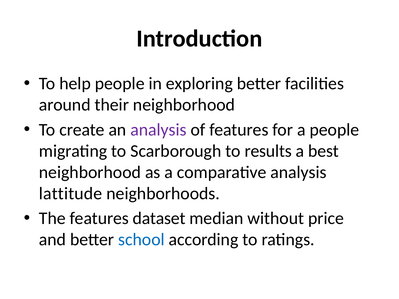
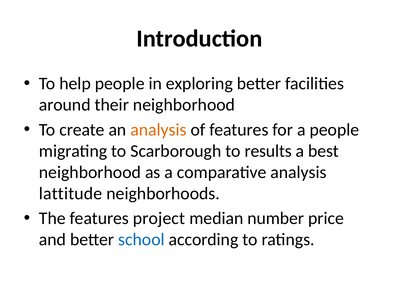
analysis colour: purple -> orange (158, 130)
dataset: dataset -> project (159, 219)
without: without -> number (276, 219)
